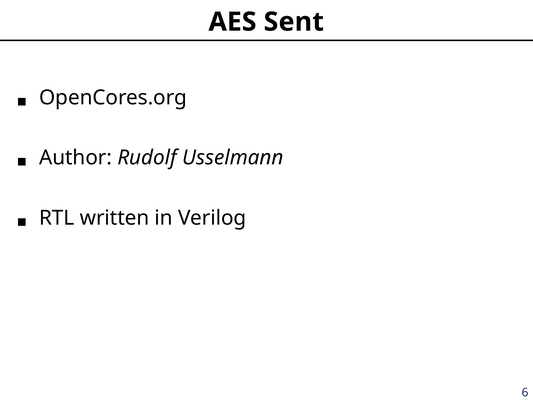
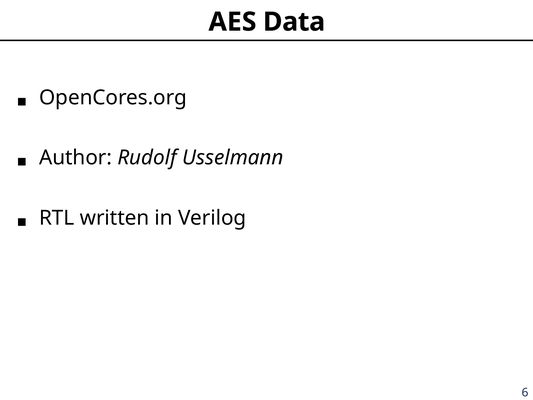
Sent: Sent -> Data (294, 22)
